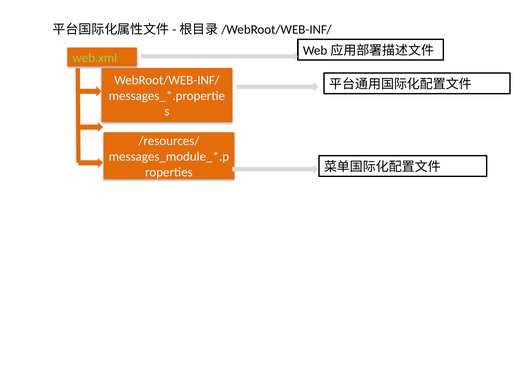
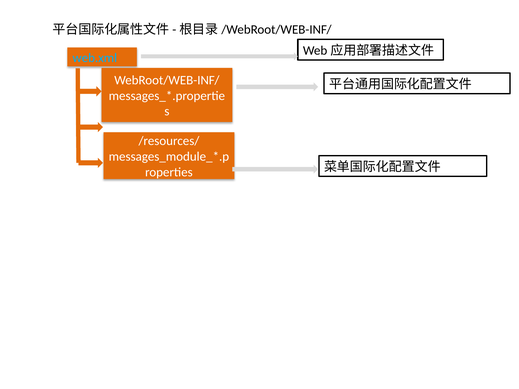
web.xml colour: light green -> light blue (95, 58)
